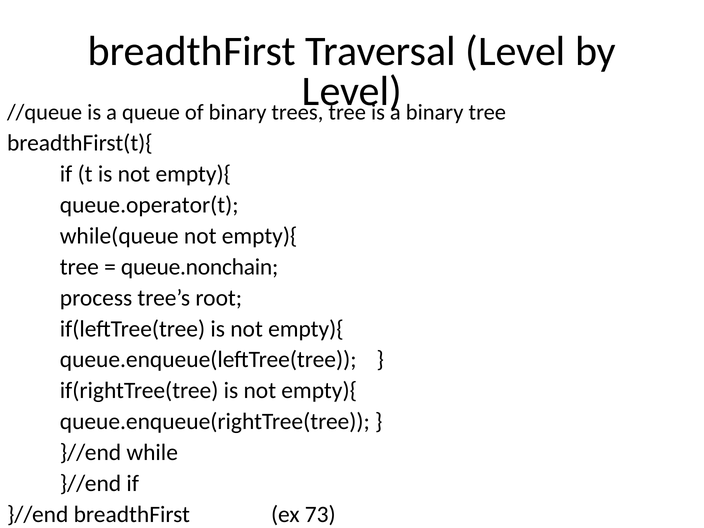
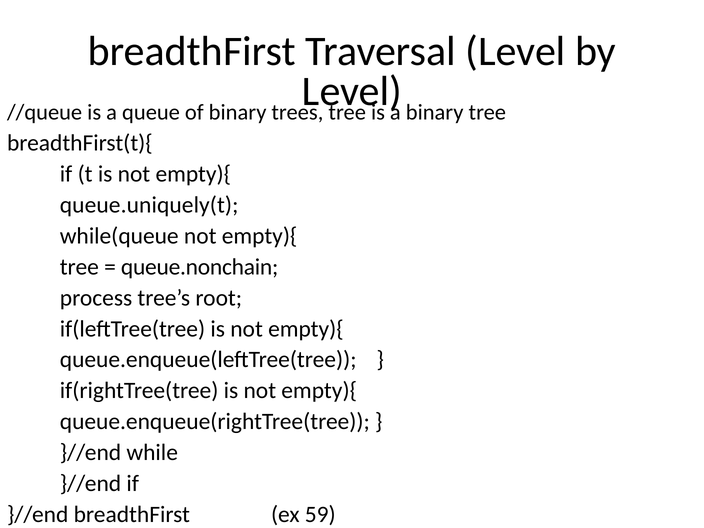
queue.operator(t: queue.operator(t -> queue.uniquely(t (149, 205)
73: 73 -> 59 (320, 515)
